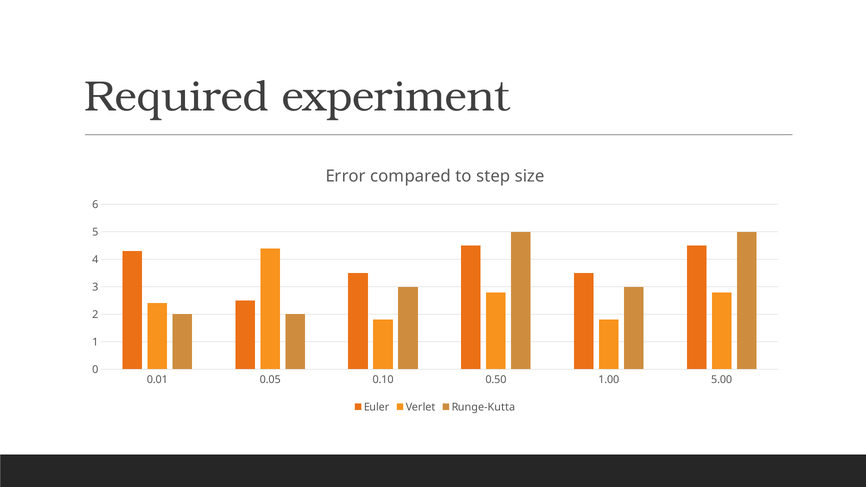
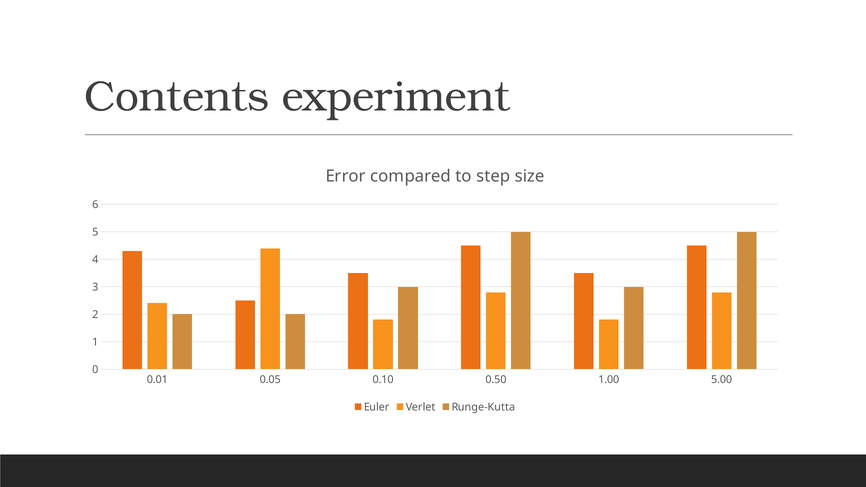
Required: Required -> Contents (177, 97)
